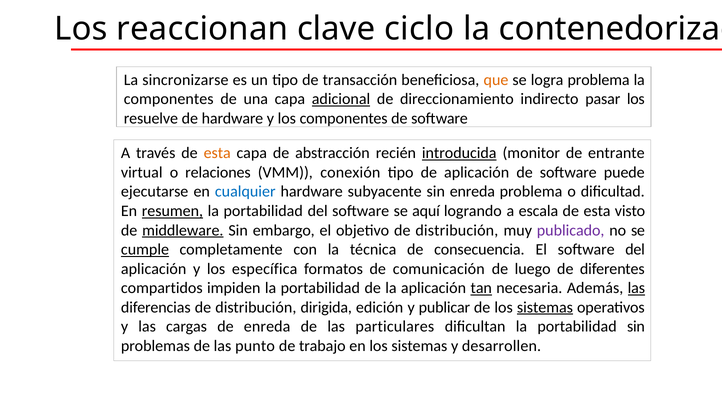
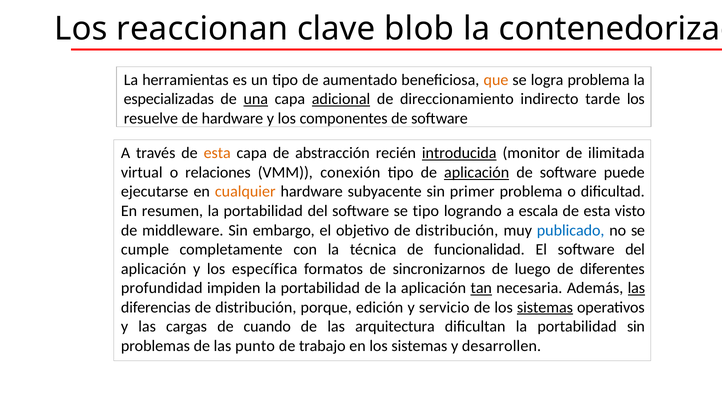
ciclo: ciclo -> blob (419, 29)
sincronizarse: sincronizarse -> herramientas (185, 80)
transacción: transacción -> aumentado (360, 80)
componentes: componentes -> especializadas (169, 99)
una underline: none -> present (256, 99)
pasar: pasar -> tarde (603, 99)
entrante: entrante -> ilimitada (616, 153)
aplicación underline: none -> present (477, 172)
cualquier colour: blue -> orange (245, 192)
sin enreda: enreda -> primer (472, 192)
resumen underline: present -> none (172, 211)
se aquí: aquí -> tipo (426, 211)
middleware underline: present -> none (183, 230)
publicado colour: purple -> blue (571, 230)
cumple underline: present -> none (145, 250)
consecuencia: consecuencia -> funcionalidad (479, 250)
comunicación: comunicación -> sincronizarnos (439, 269)
compartidos: compartidos -> profundidad (162, 288)
dirigida: dirigida -> porque (326, 307)
publicar: publicar -> servicio (444, 307)
de enreda: enreda -> cuando (267, 327)
particulares: particulares -> arquitectura (395, 327)
